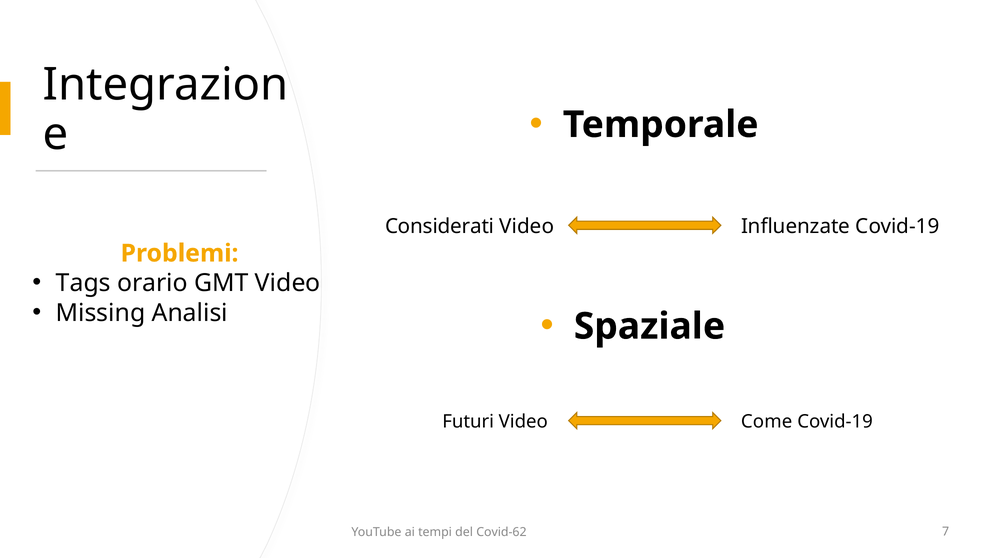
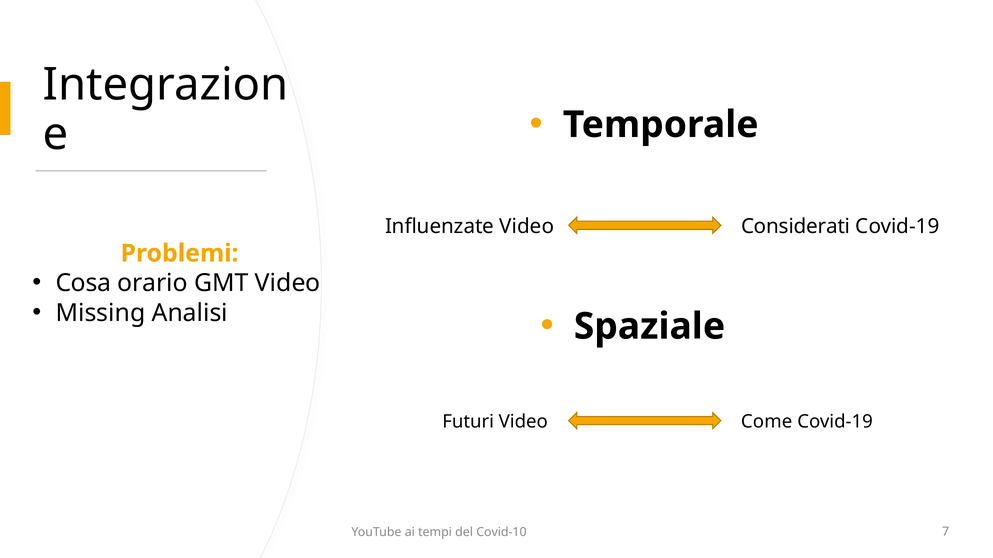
Considerati: Considerati -> Influenzate (440, 227)
Influenzate: Influenzate -> Considerati (796, 227)
Tags: Tags -> Cosa (83, 283)
Covid-62: Covid-62 -> Covid-10 (501, 533)
